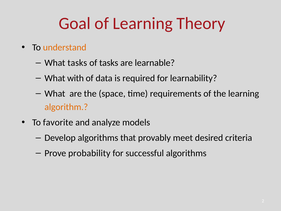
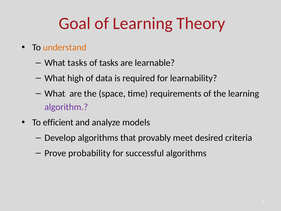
with: with -> high (75, 78)
algorithm colour: orange -> purple (66, 107)
favorite: favorite -> efficient (58, 122)
